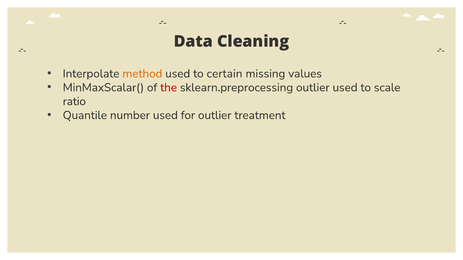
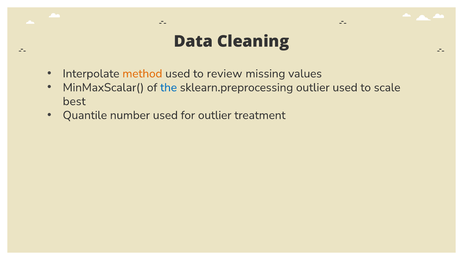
certain: certain -> review (225, 74)
the colour: red -> blue (169, 88)
ratio: ratio -> best (74, 102)
